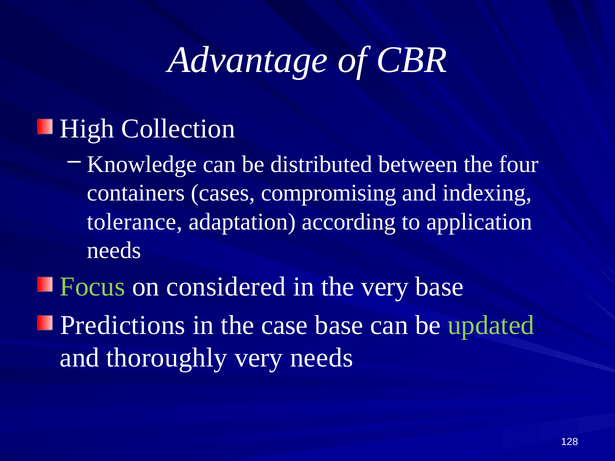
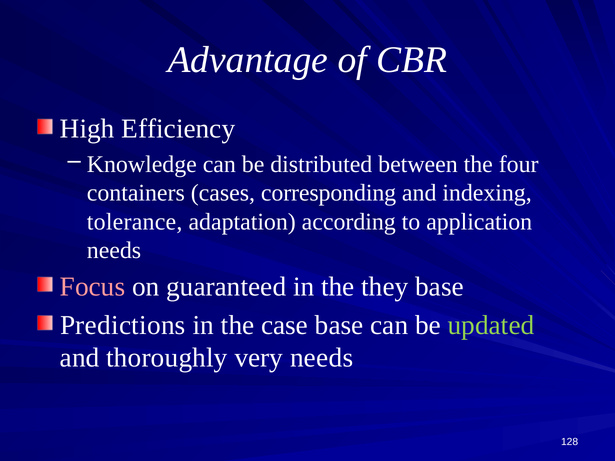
Collection: Collection -> Efficiency (178, 129)
compromising: compromising -> corresponding (329, 193)
Focus colour: light green -> pink (93, 287)
considered: considered -> guaranteed (226, 287)
the very: very -> they (385, 287)
